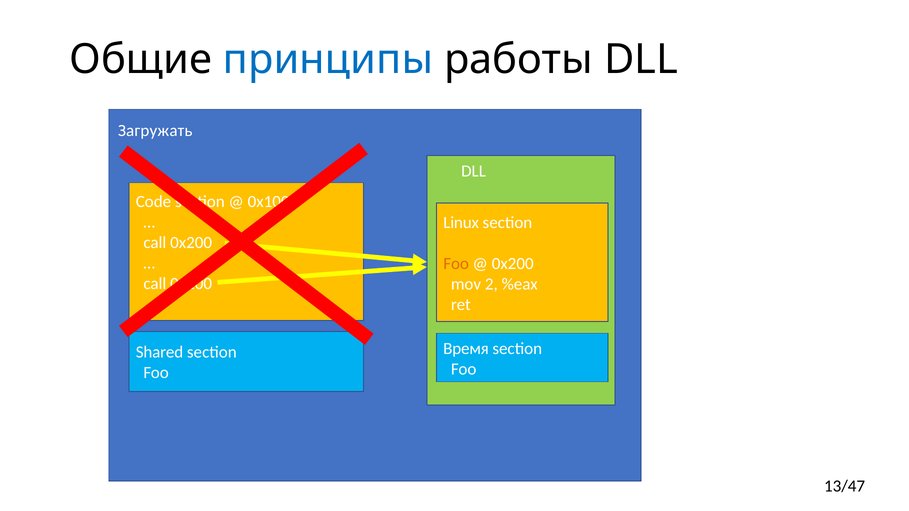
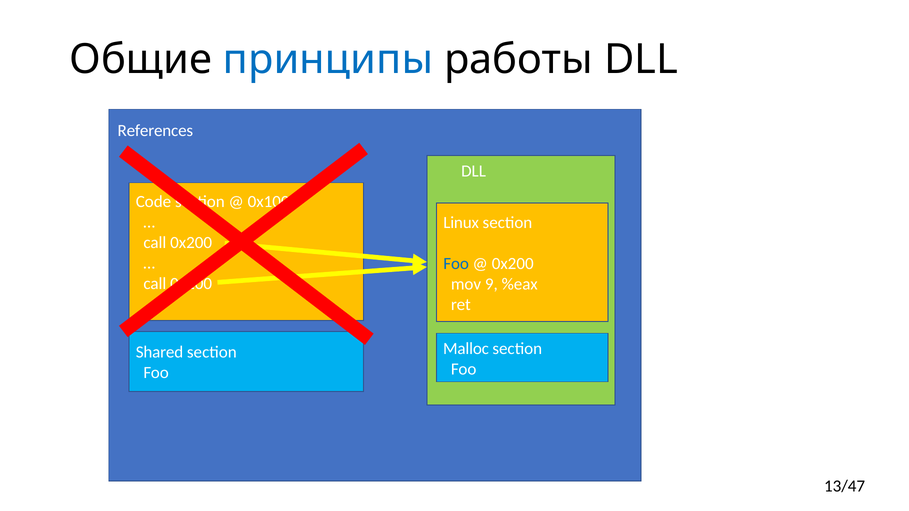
Загружать: Загружать -> References (155, 131)
Foo colour: orange -> blue (456, 264)
2: 2 -> 9 (491, 284)
Время: Время -> Malloc (466, 349)
